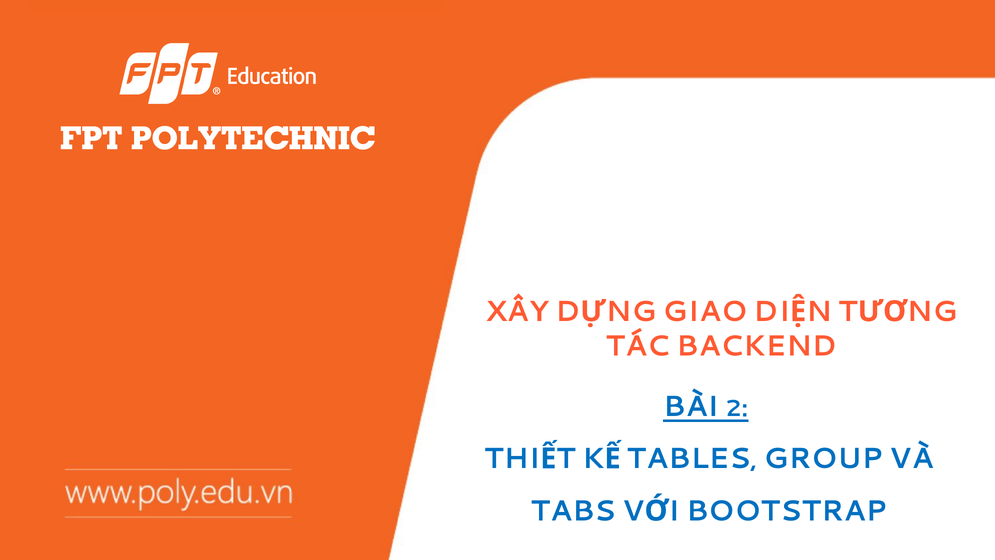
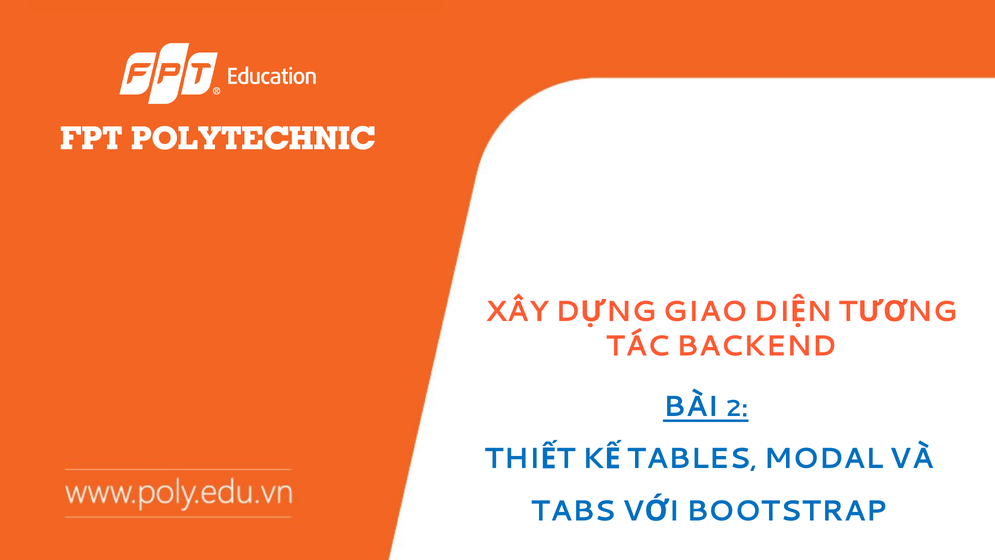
GROUP: GROUP -> MODAL (824, 458)
